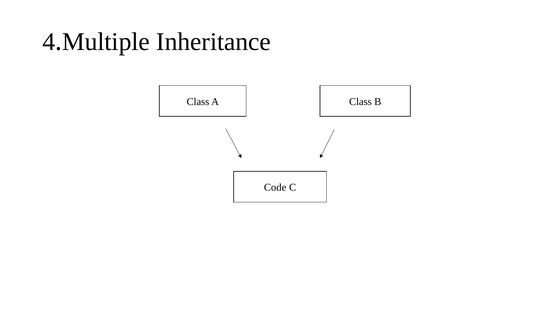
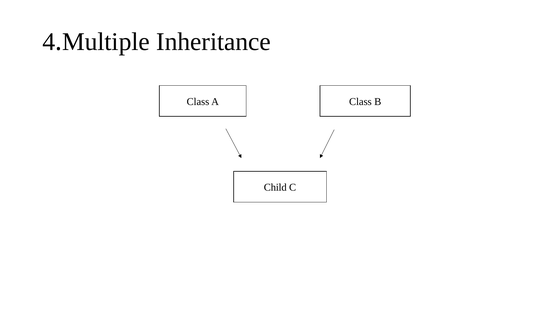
Code: Code -> Child (275, 188)
